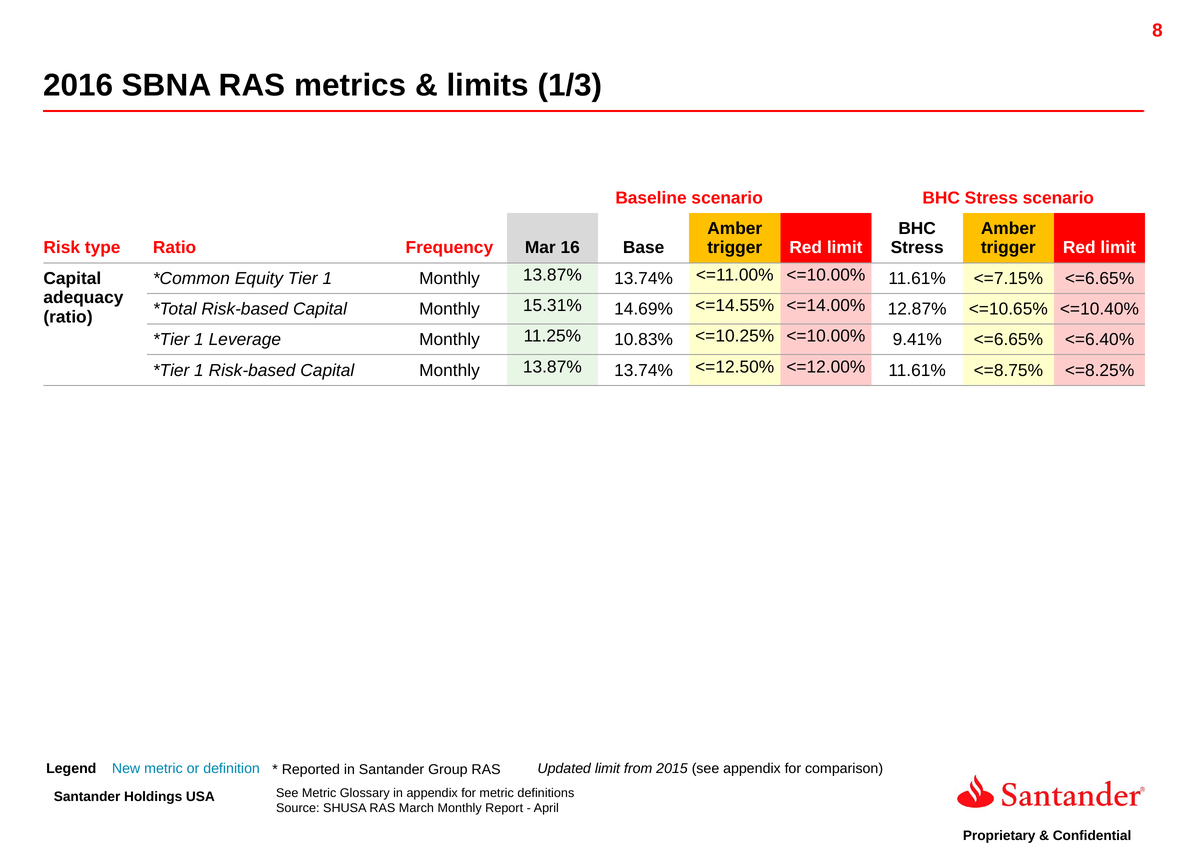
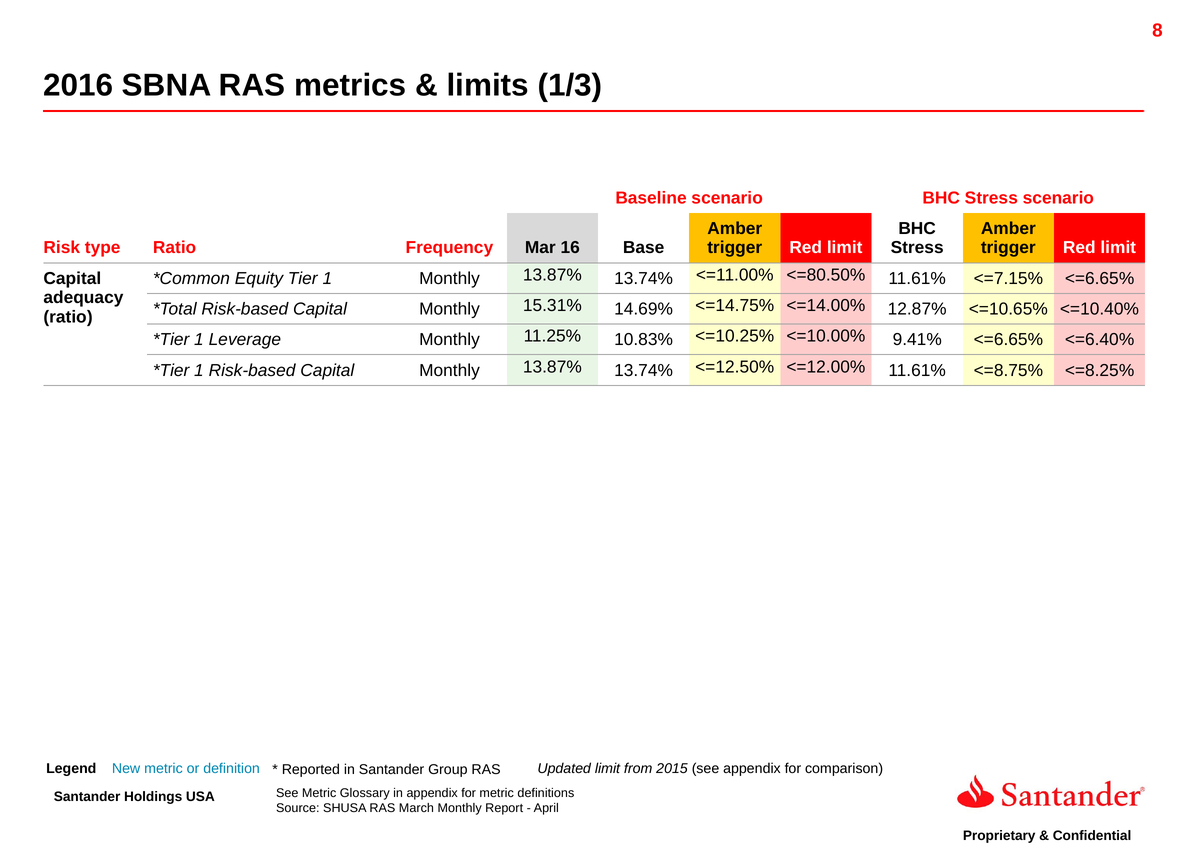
<=11.00% <=10.00%: <=10.00% -> <=80.50% (826, 275)
<=14.55%: <=14.55% -> <=14.75% (735, 305)
